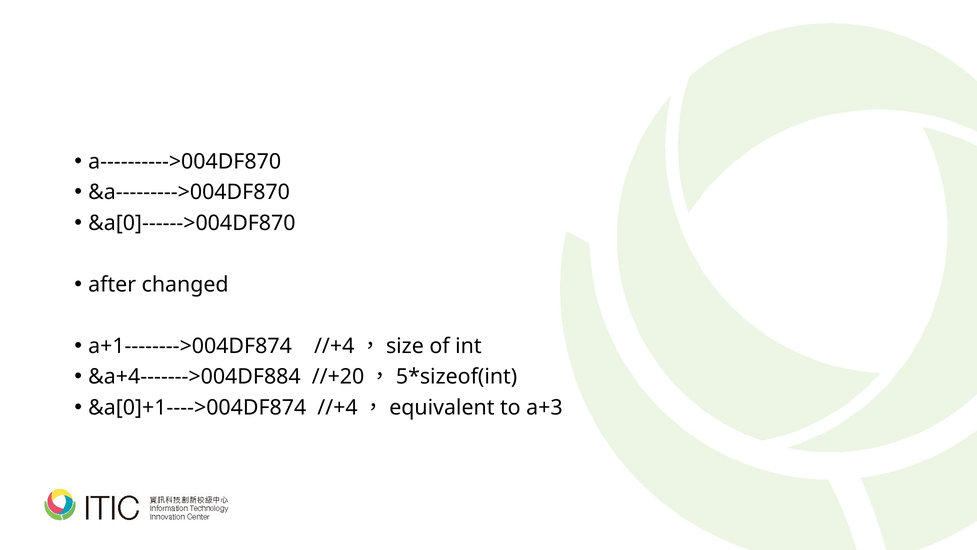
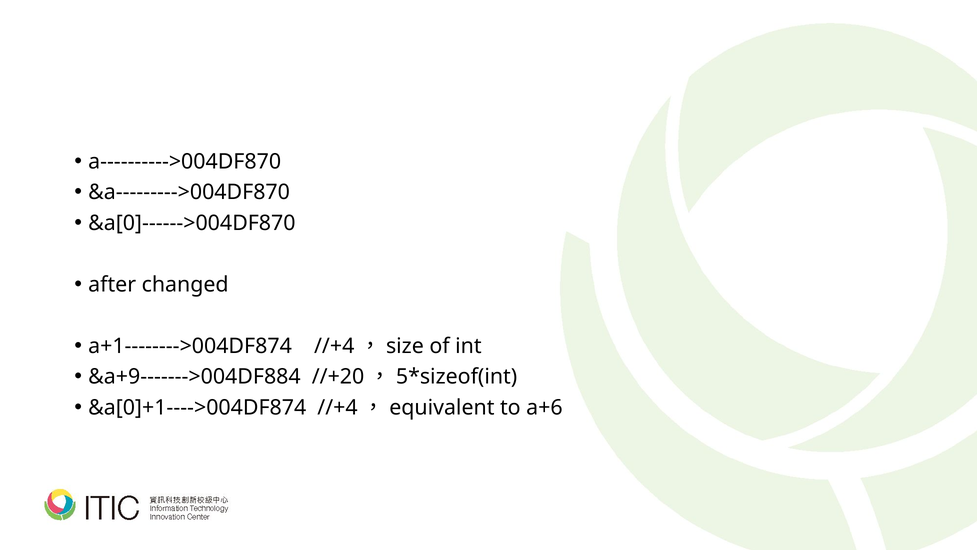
&a+4------->004DF884: &a+4------->004DF884 -> &a+9------->004DF884 (194, 376)
a+3: a+3 -> a+6 (544, 407)
